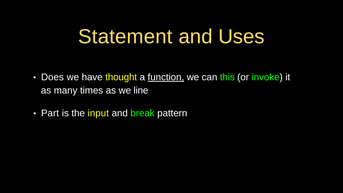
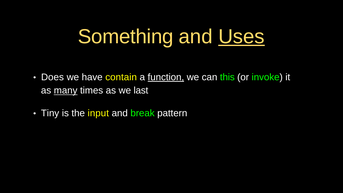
Statement: Statement -> Something (126, 37)
Uses underline: none -> present (241, 37)
thought: thought -> contain (121, 77)
many underline: none -> present (66, 91)
line: line -> last (141, 91)
Part: Part -> Tiny (50, 113)
